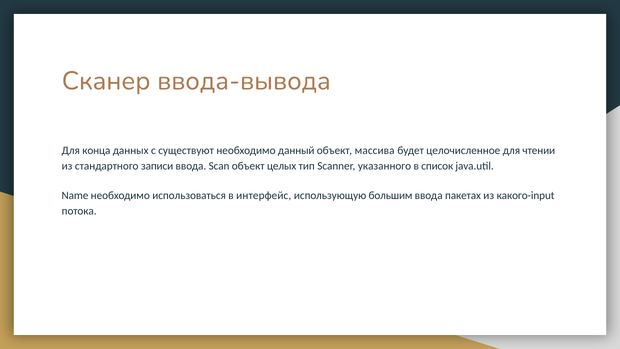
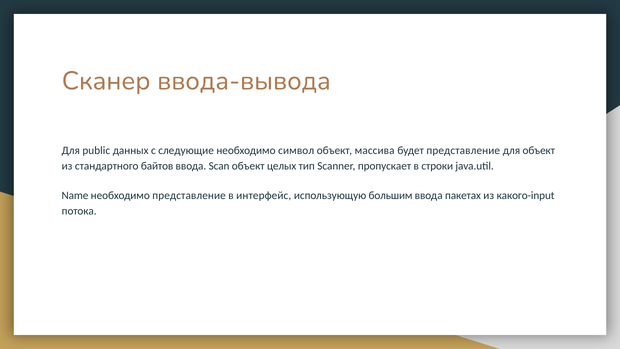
конца: конца -> public (96, 151)
существуют: существуют -> следующие (186, 151)
данный: данный -> символ (296, 151)
будет целочисленное: целочисленное -> представление (463, 151)
для чтении: чтении -> объект (539, 151)
записи: записи -> байтов (157, 166)
указанного: указанного -> пропускает (385, 166)
список: список -> строки (437, 166)
необходимо использоваться: использоваться -> представление (189, 195)
